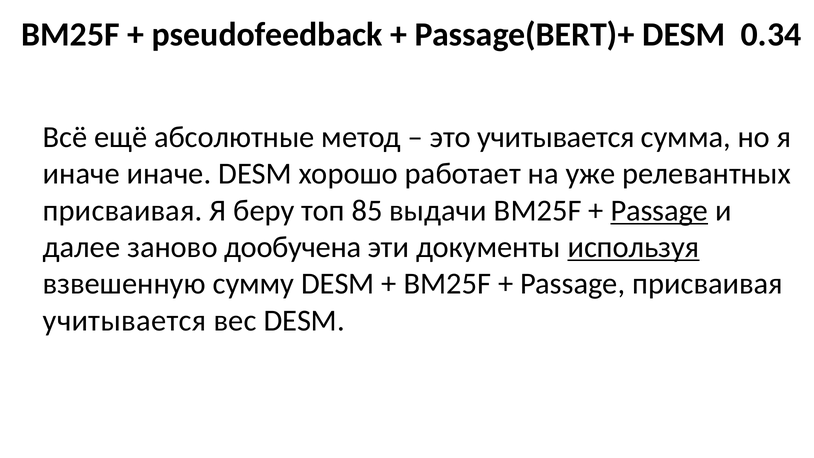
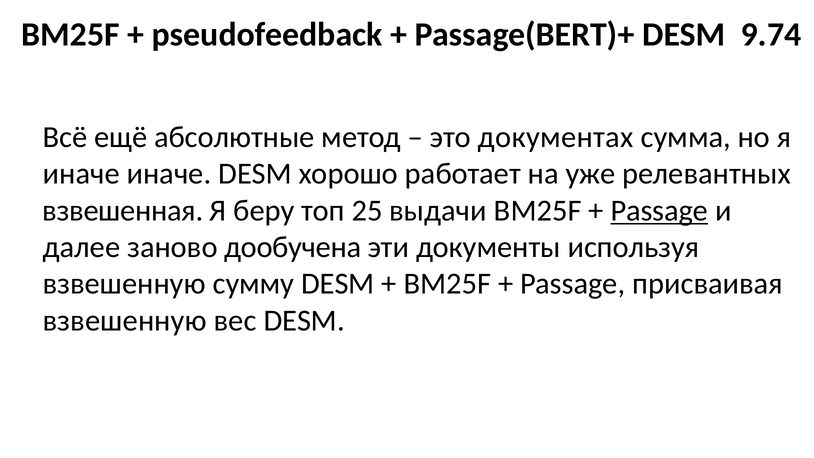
0.34: 0.34 -> 9.74 (771, 35)
это учитывается: учитывается -> документах (556, 137)
присваивая: присваивая -> взвешенная (123, 210)
85: 85 -> 25 (367, 210)
используя underline: present -> none (634, 247)
учитывается: учитывается -> взвешенную (125, 320)
